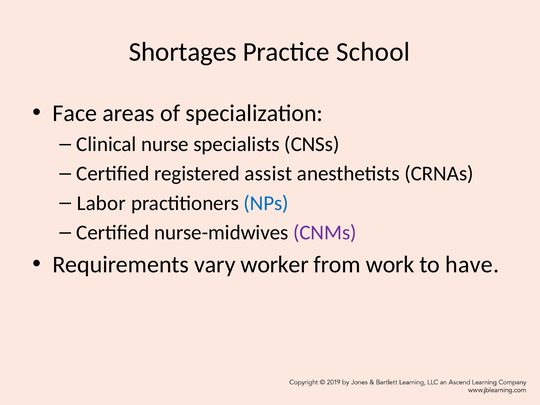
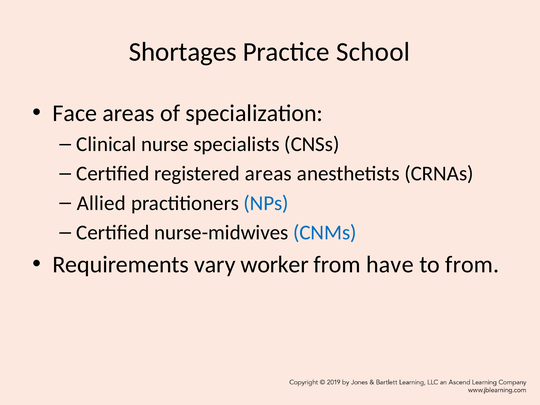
registered assist: assist -> areas (268, 174)
Labor: Labor -> Allied (101, 203)
CNMs colour: purple -> blue (325, 233)
work: work -> have (390, 265)
to have: have -> from (472, 265)
